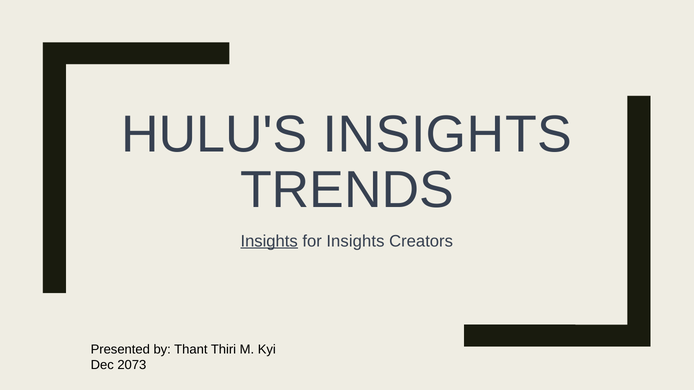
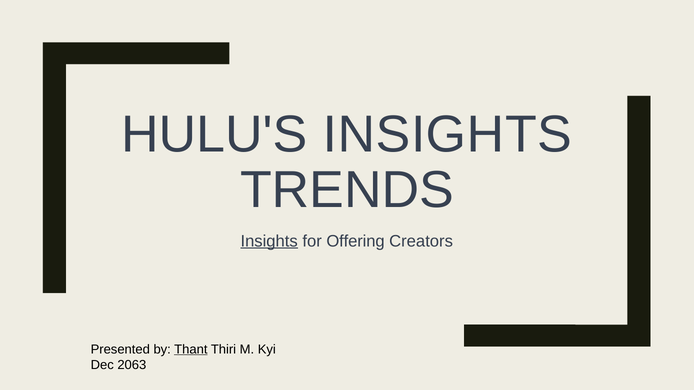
for Insights: Insights -> Offering (356, 241)
Thant underline: none -> present (191, 350)
2073: 2073 -> 2063 (132, 365)
